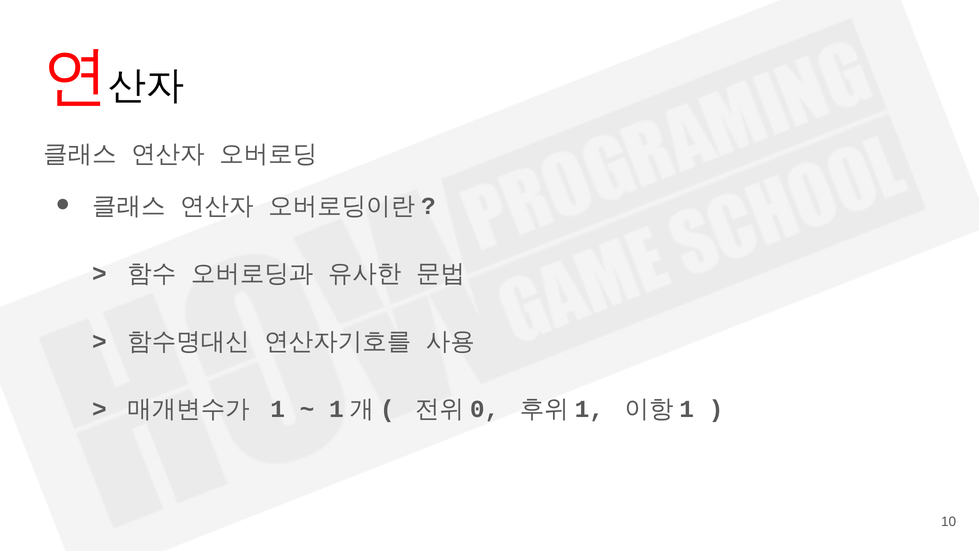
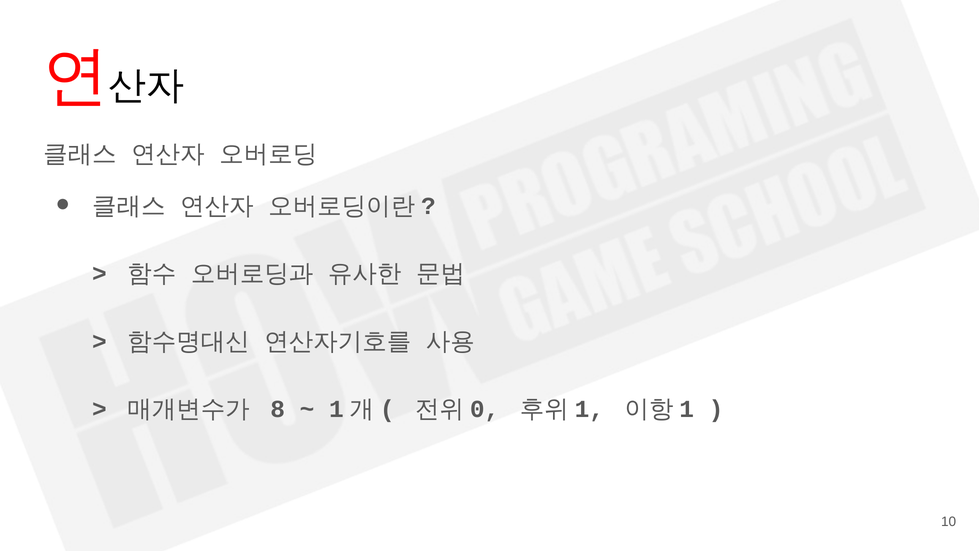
1: 1 -> 8 (278, 409)
